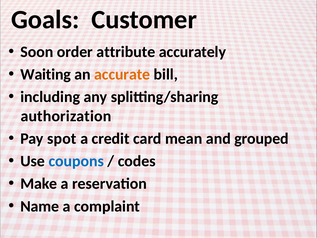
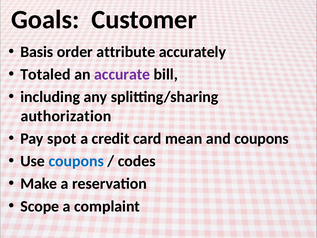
Soon: Soon -> Basis (37, 52)
Waiting: Waiting -> Totaled (46, 74)
accurate colour: orange -> purple (122, 74)
and grouped: grouped -> coupons (262, 138)
Name: Name -> Scope (40, 206)
